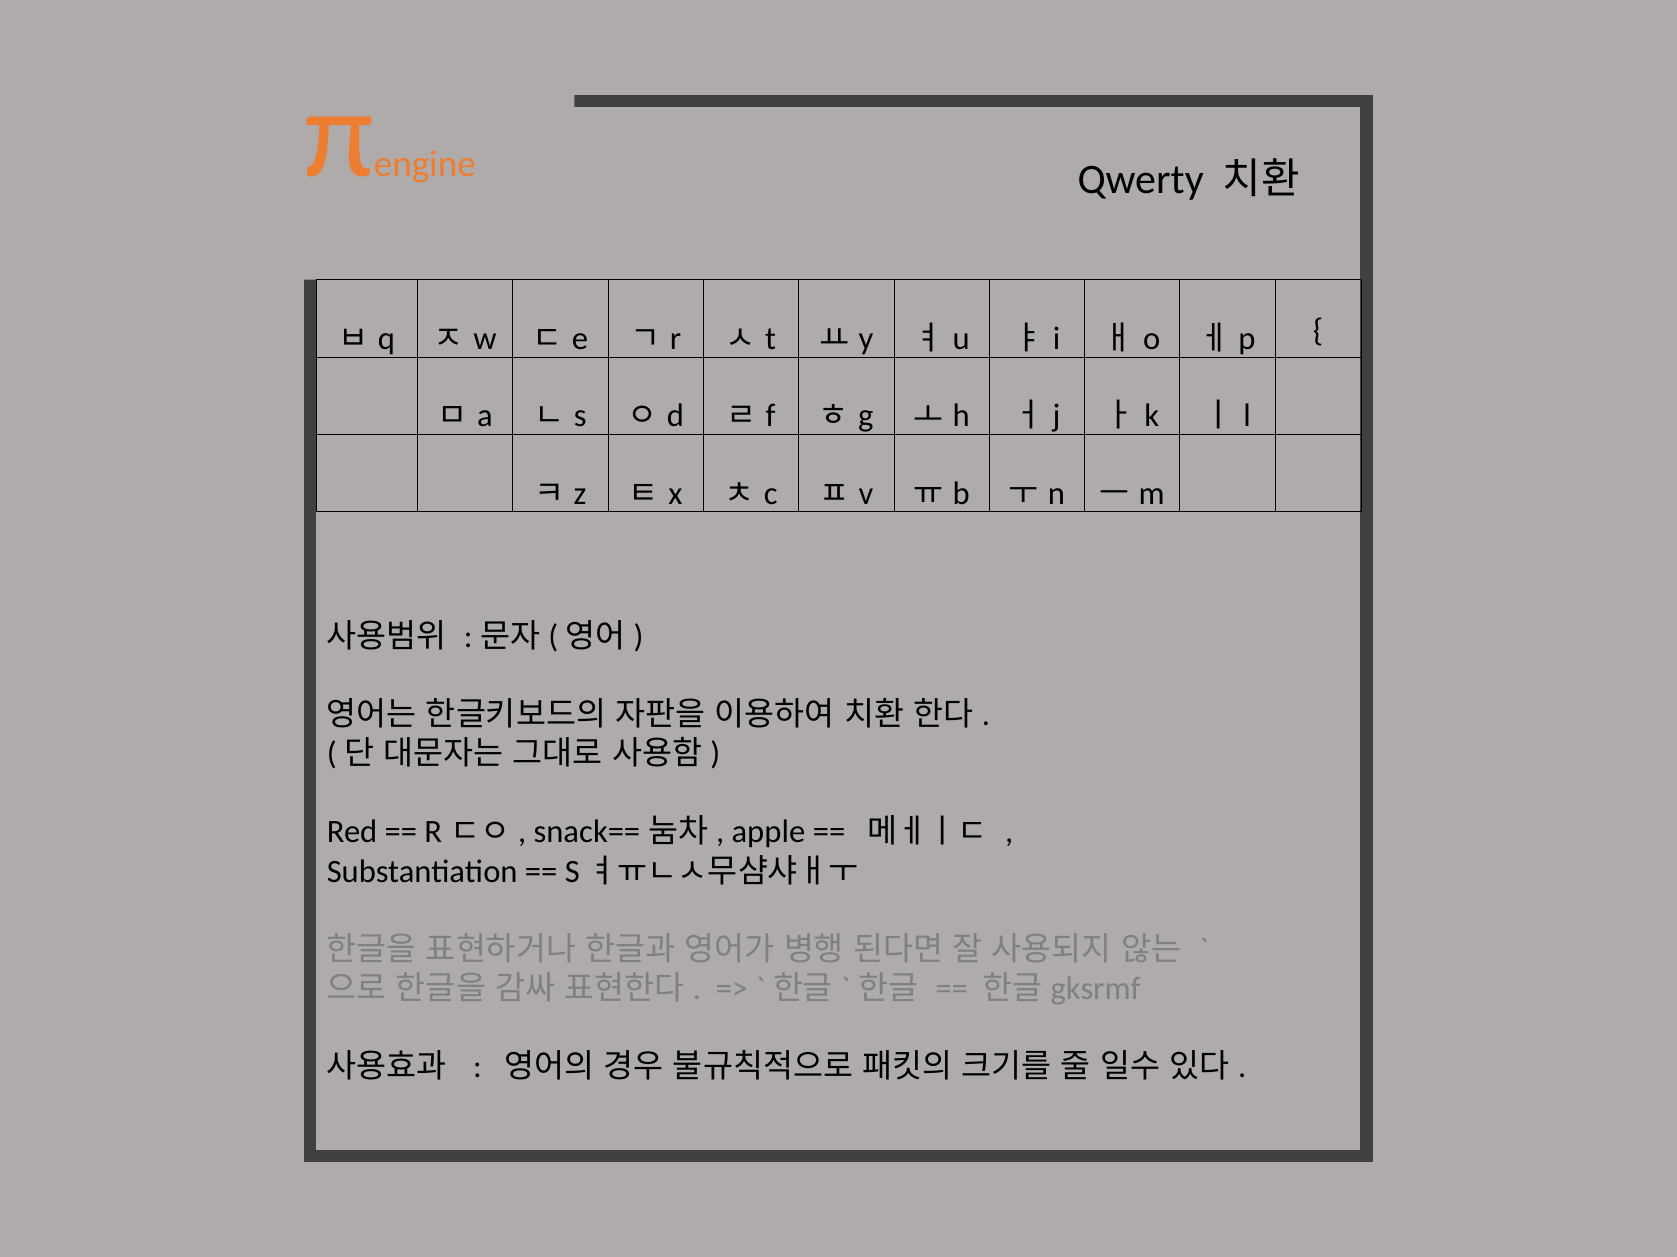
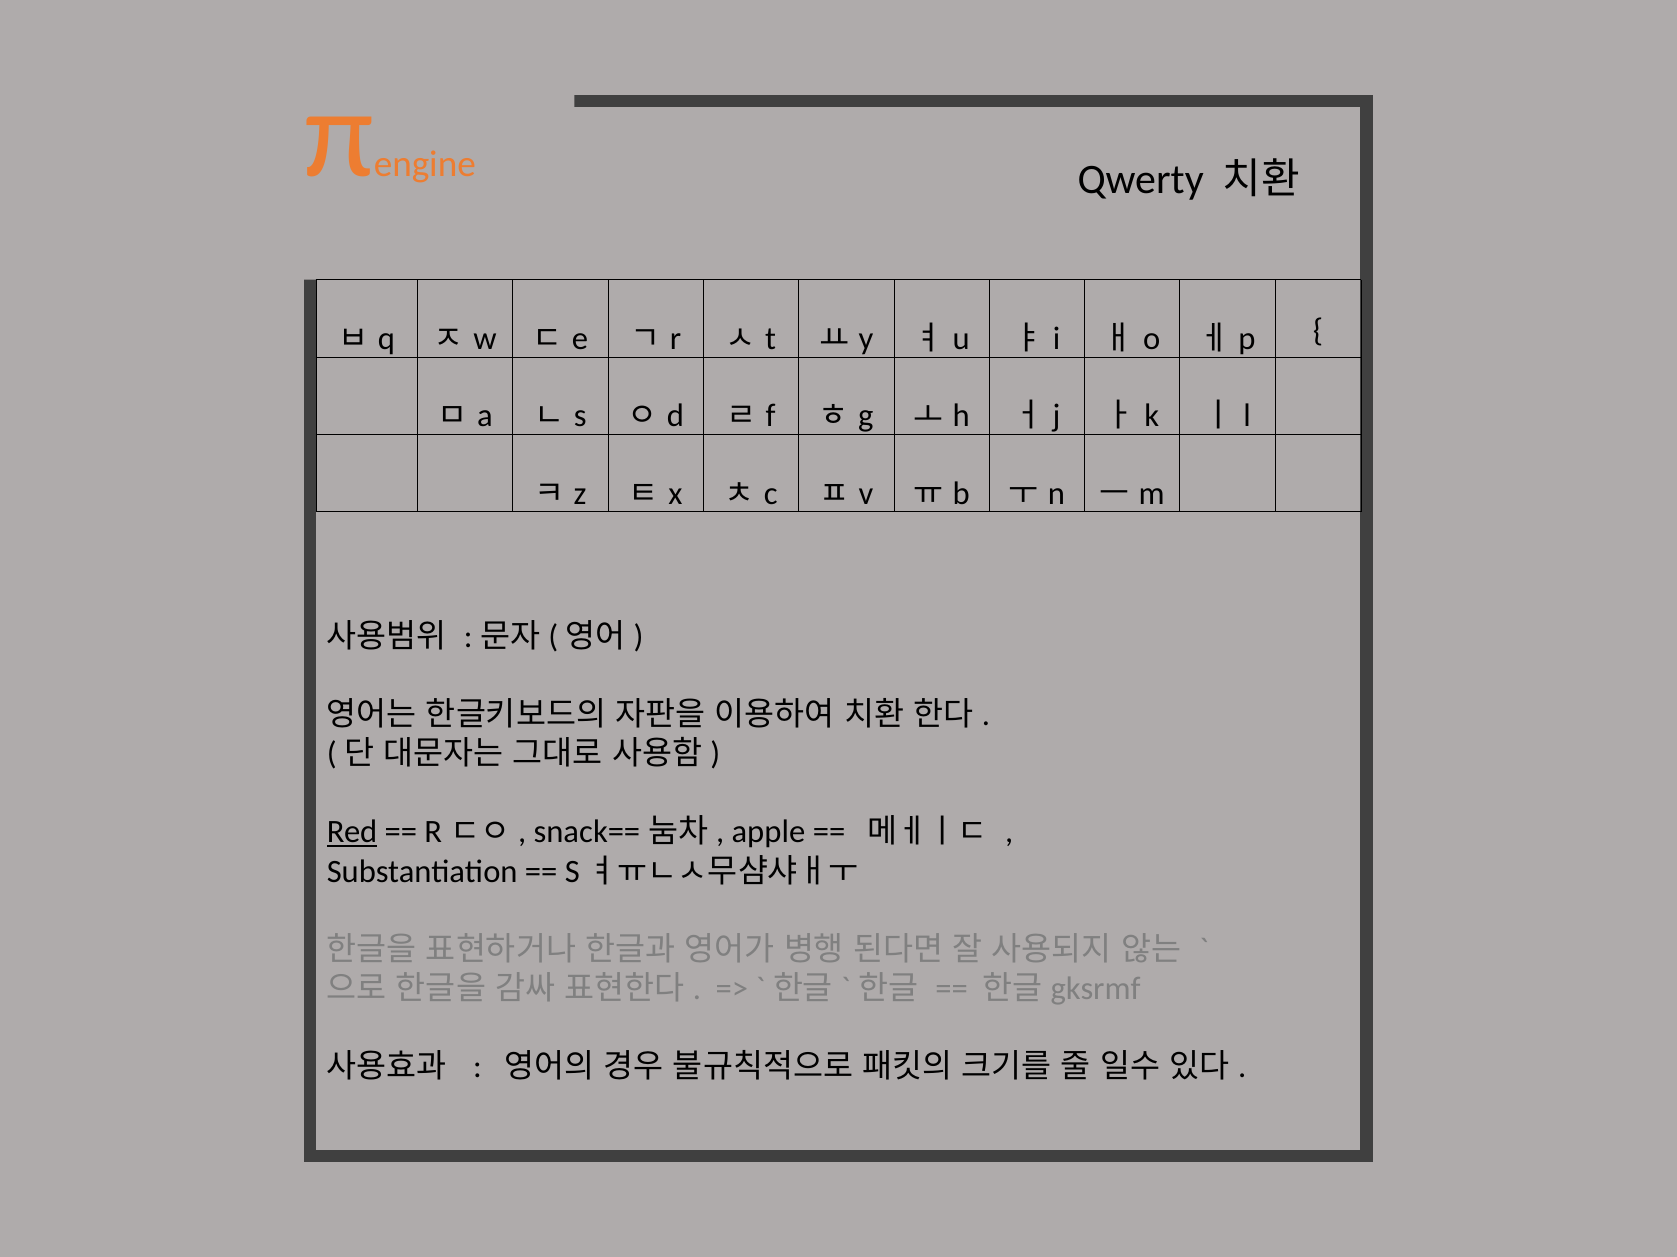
Red underline: none -> present (352, 833)
